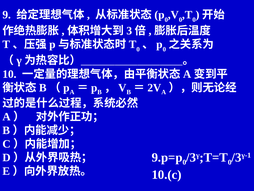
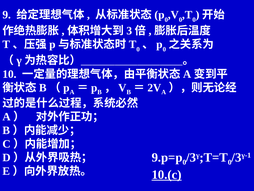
10.(c underline: none -> present (167, 174)
